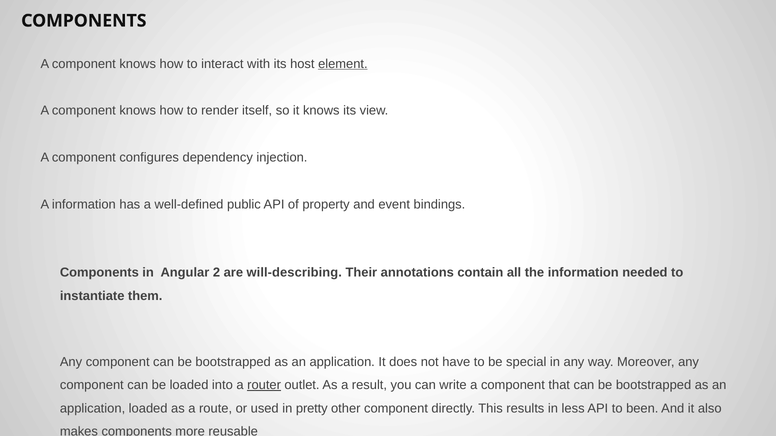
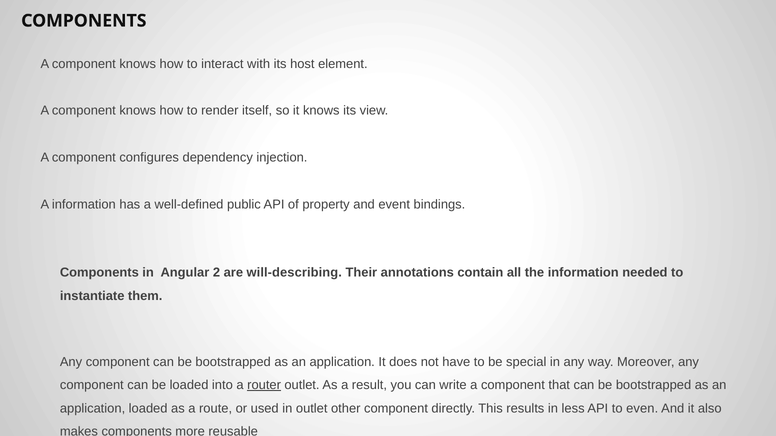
element underline: present -> none (343, 64)
in pretty: pretty -> outlet (312, 409)
been: been -> even (642, 409)
